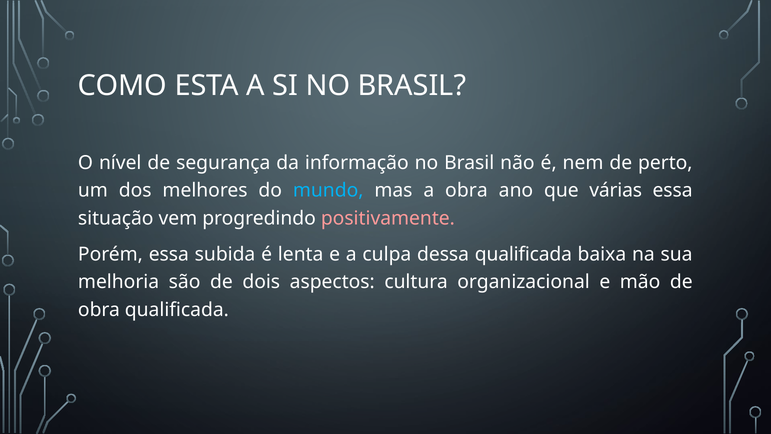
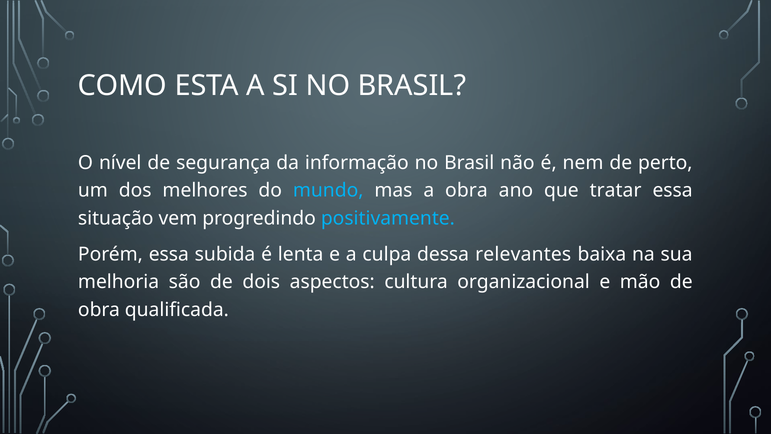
várias: várias -> tratar (616, 190)
positivamente colour: pink -> light blue (388, 218)
dessa qualificada: qualificada -> relevantes (523, 254)
